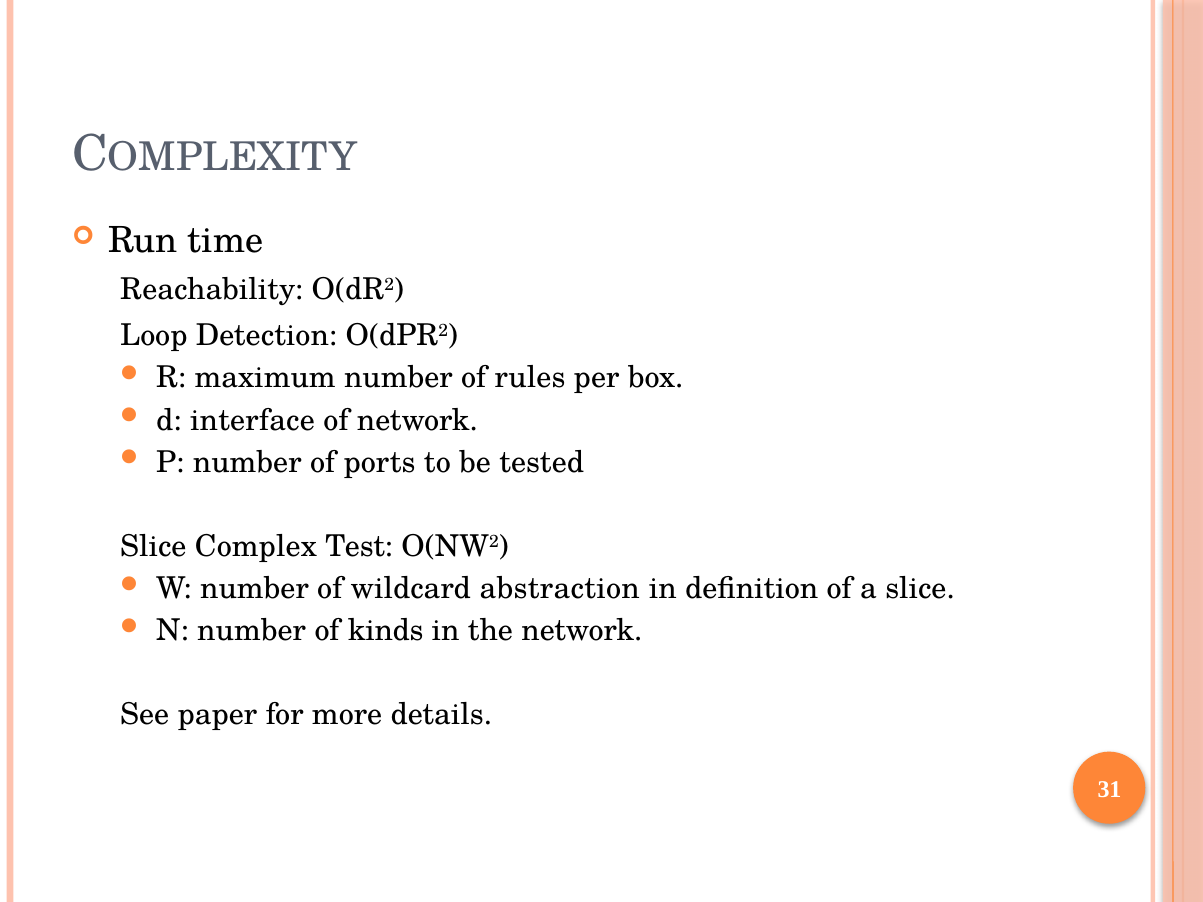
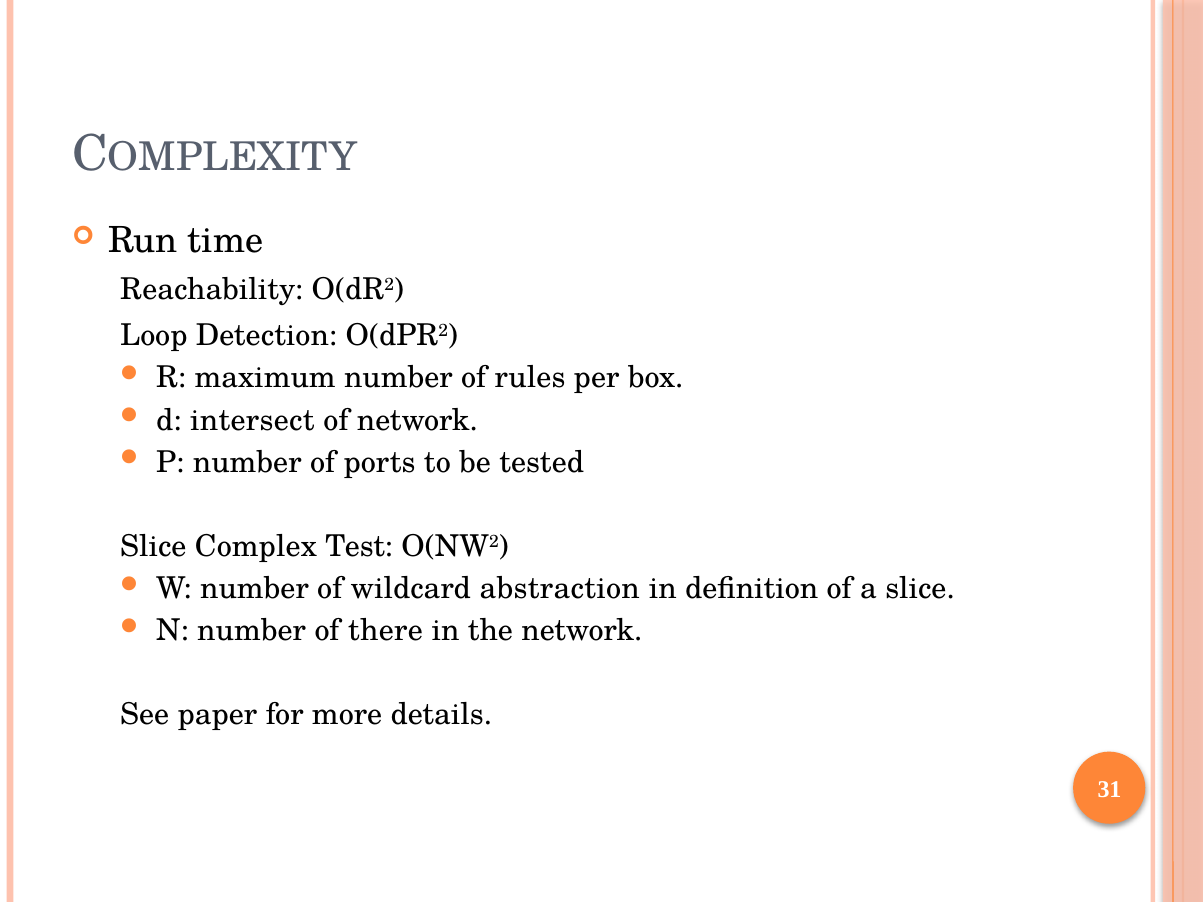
interface: interface -> intersect (252, 420)
kinds: kinds -> there (385, 631)
